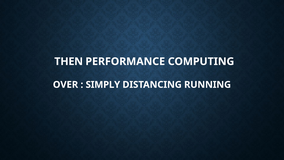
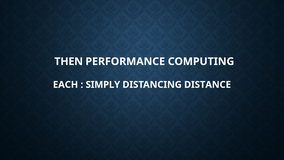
OVER: OVER -> EACH (66, 85)
RUNNING: RUNNING -> DISTANCE (208, 85)
